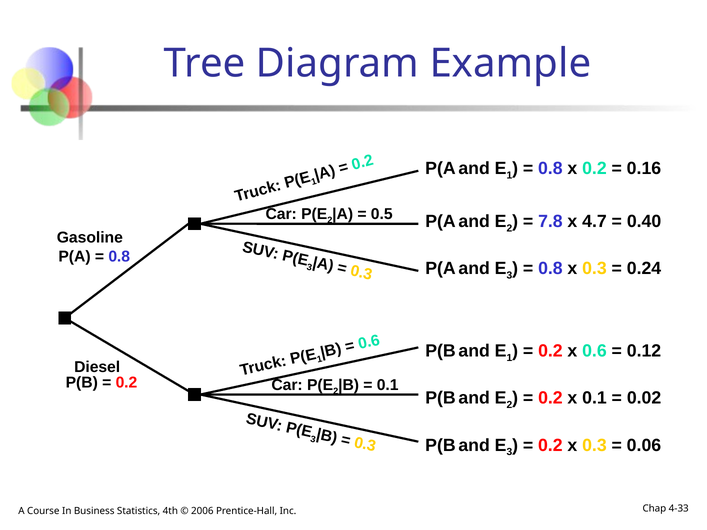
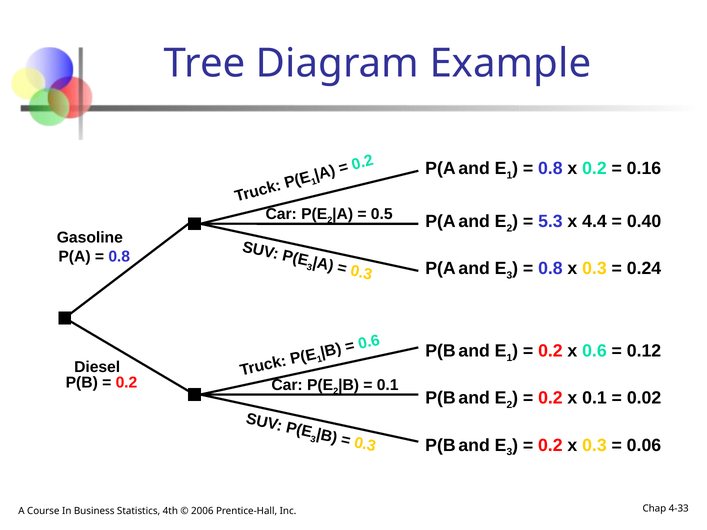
7.8: 7.8 -> 5.3 (550, 221)
4.7: 4.7 -> 4.4 (594, 221)
